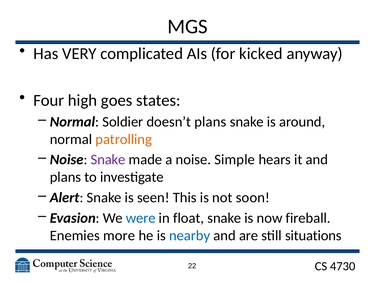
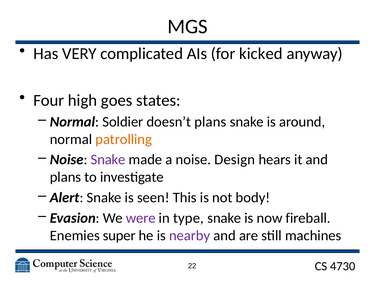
Simple: Simple -> Design (235, 160)
soon: soon -> body (253, 198)
were colour: blue -> purple (141, 218)
float: float -> type (189, 218)
more: more -> super (119, 236)
nearby colour: blue -> purple (190, 236)
situations: situations -> machines (313, 236)
